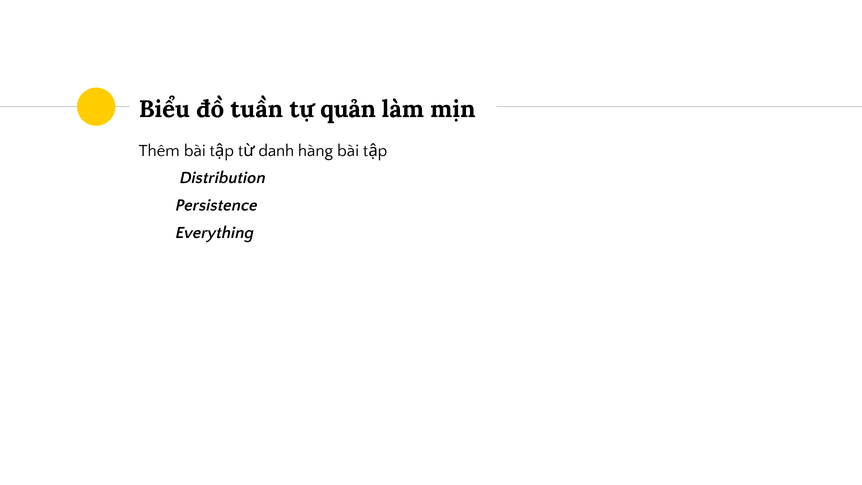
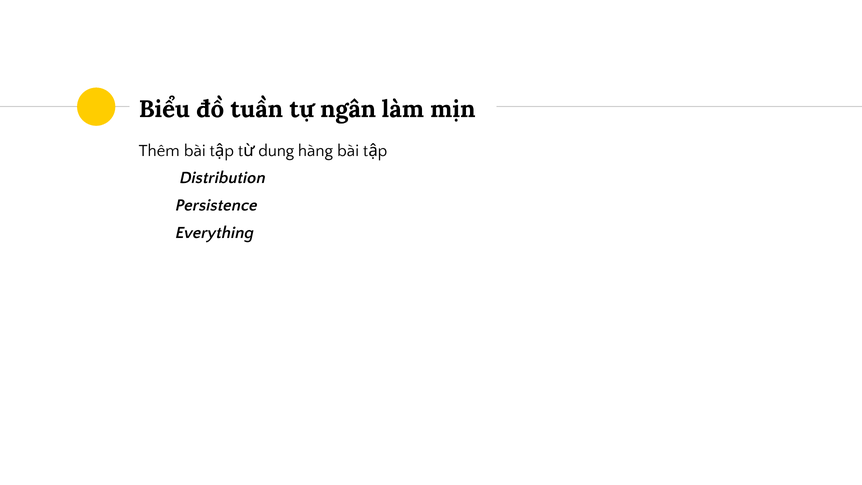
quản: quản -> ngân (348, 109)
danh: danh -> dung (276, 150)
